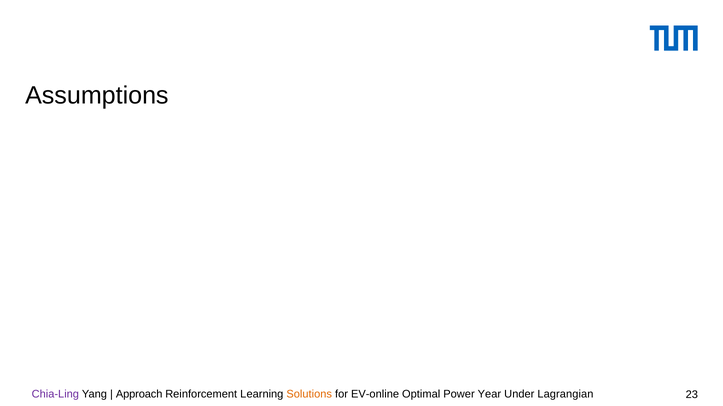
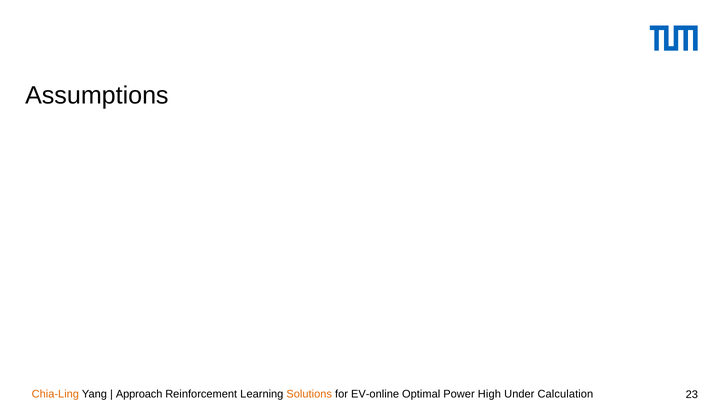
Chia-Ling colour: purple -> orange (55, 395)
Year: Year -> High (489, 395)
Lagrangian: Lagrangian -> Calculation (565, 395)
